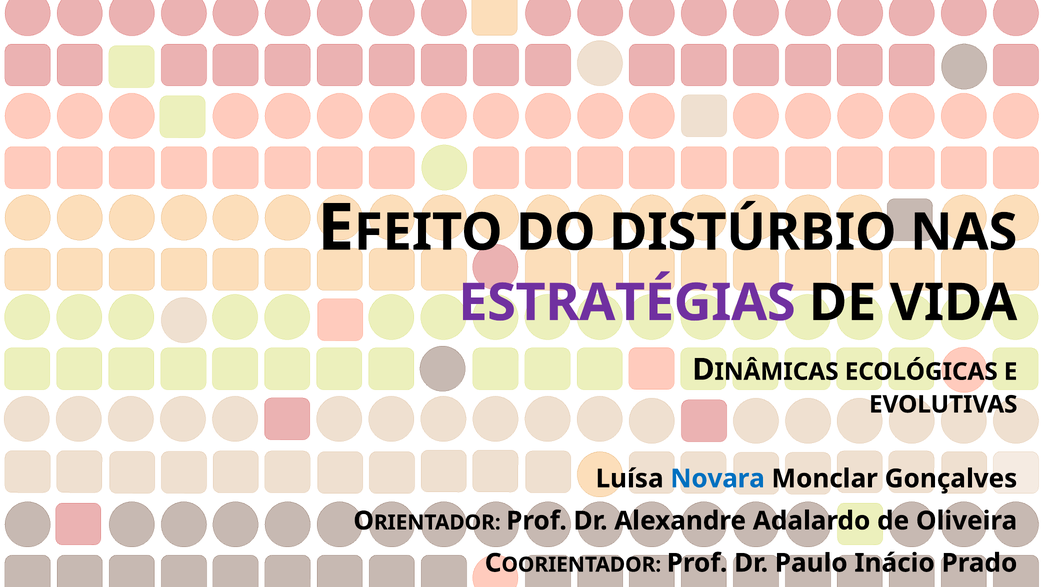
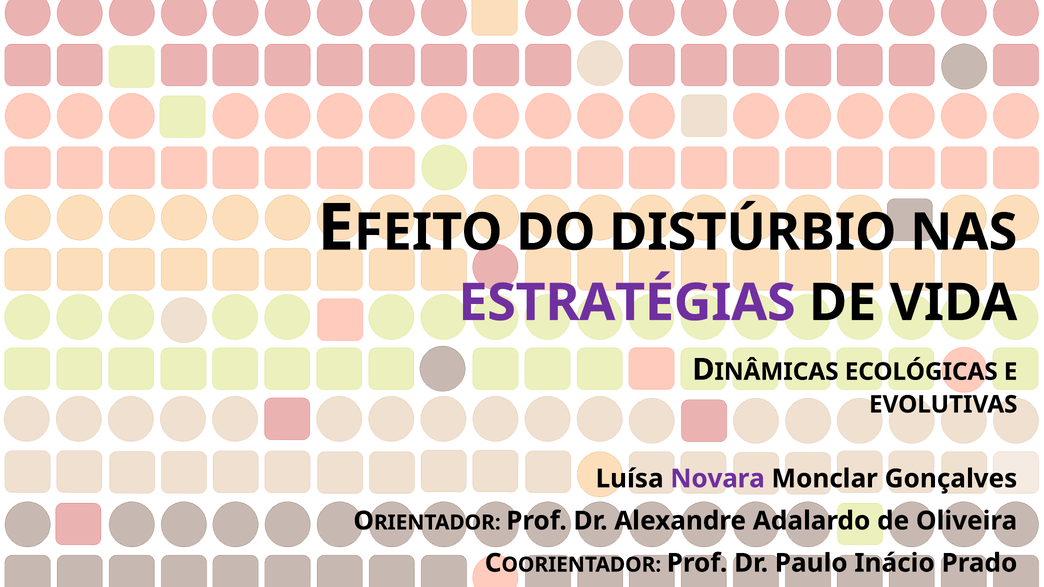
Novara colour: blue -> purple (718, 479)
